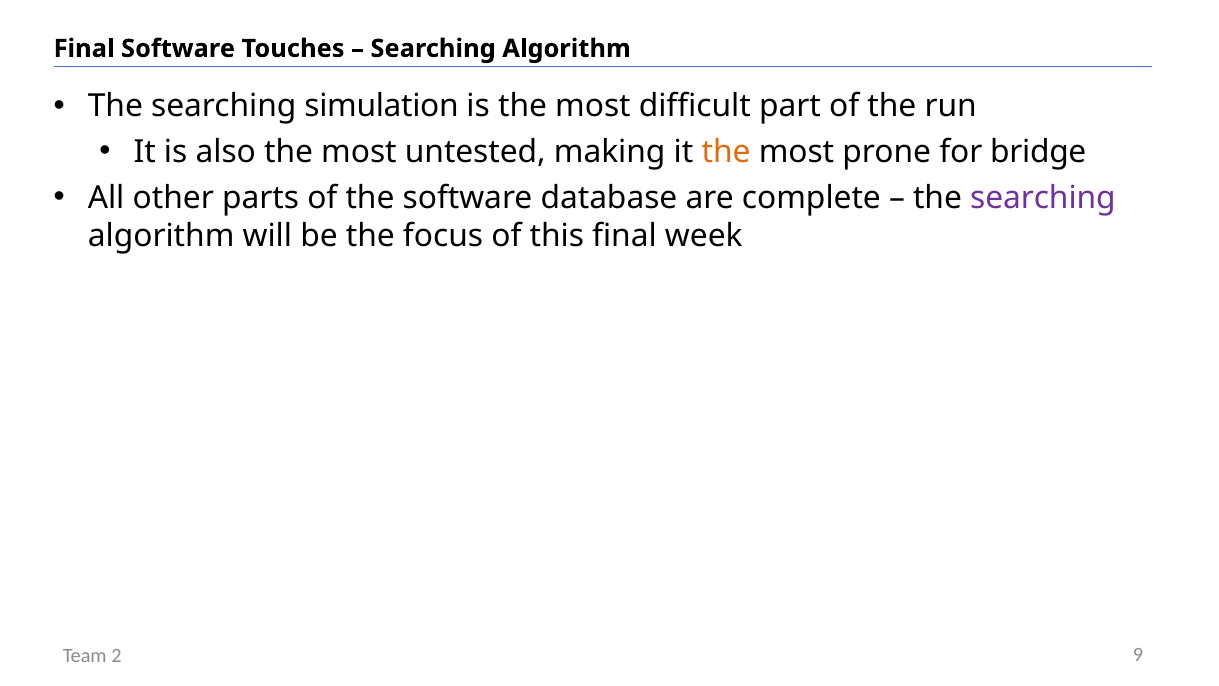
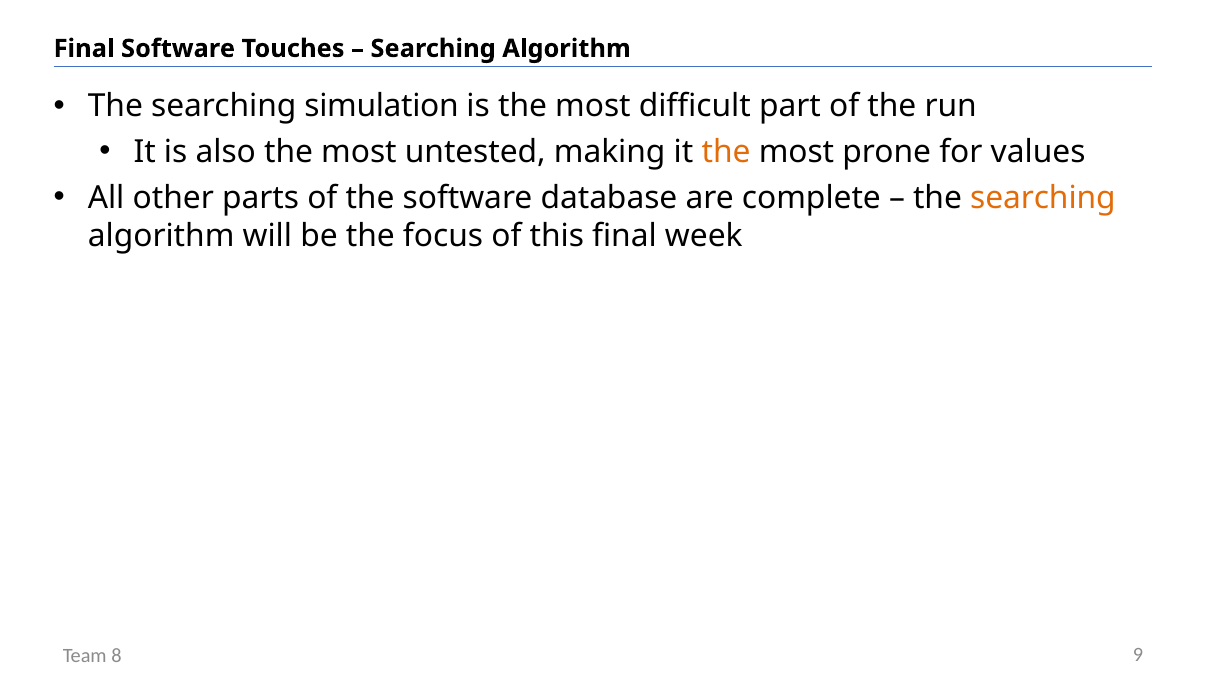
bridge: bridge -> values (1038, 152)
searching colour: purple -> orange (1043, 198)
2: 2 -> 8 (116, 655)
